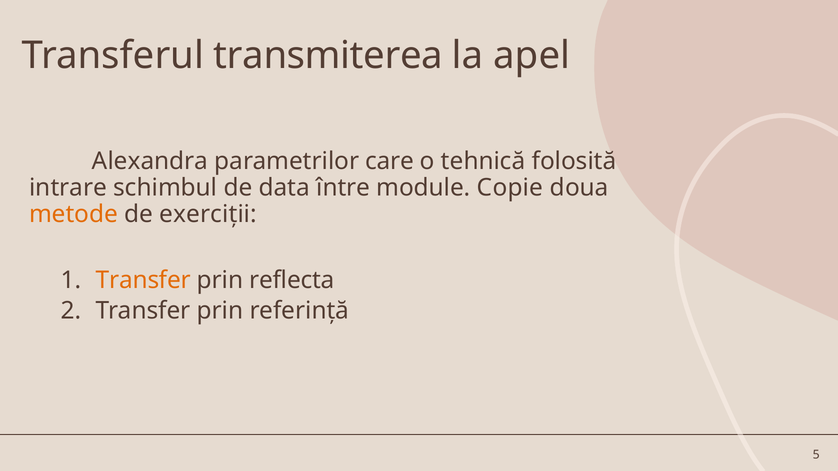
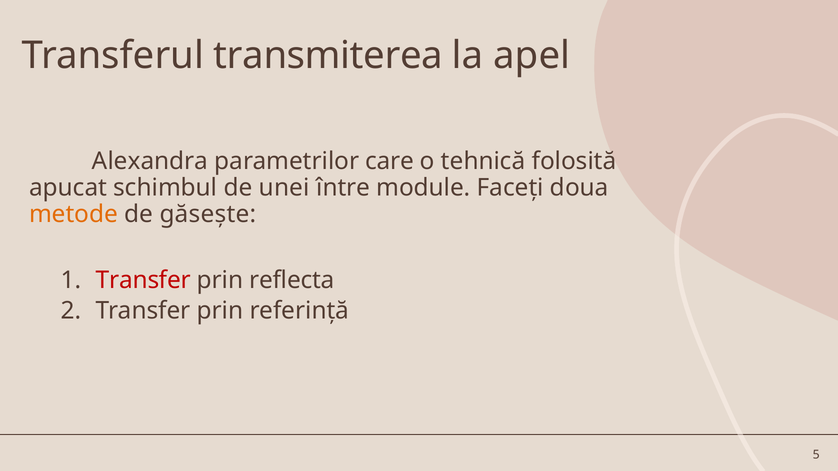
intrare: intrare -> apucat (68, 188)
data: data -> unei (284, 188)
Copie: Copie -> Faceți (510, 188)
exerciții: exerciții -> găsește (208, 214)
Transfer colour: orange -> red (143, 280)
